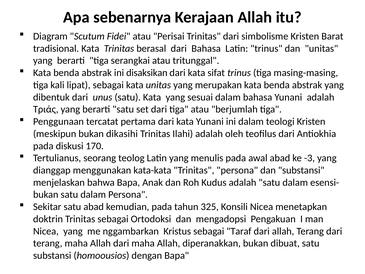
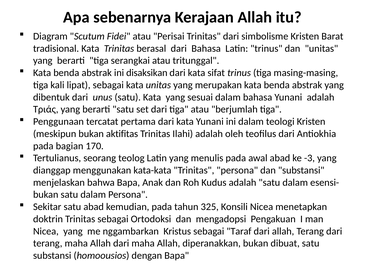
dikasihi: dikasihi -> aktifitas (122, 134)
diskusi: diskusi -> bagian (70, 146)
